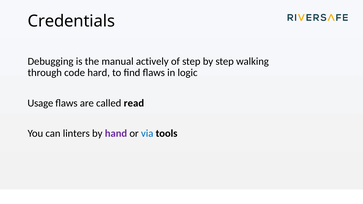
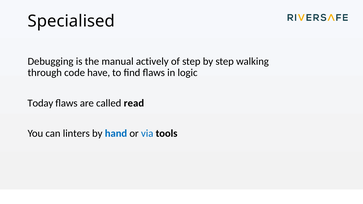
Credentials: Credentials -> Specialised (71, 21)
hard: hard -> have (99, 73)
Usage: Usage -> Today (40, 103)
hand colour: purple -> blue (116, 134)
